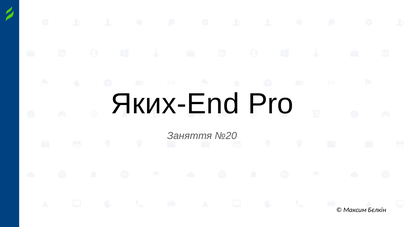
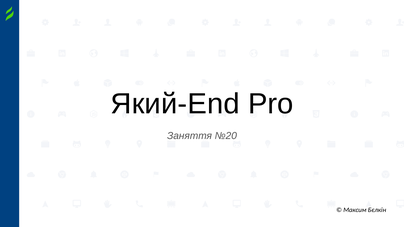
Яких-End: Яких-End -> Який-End (175, 104)
